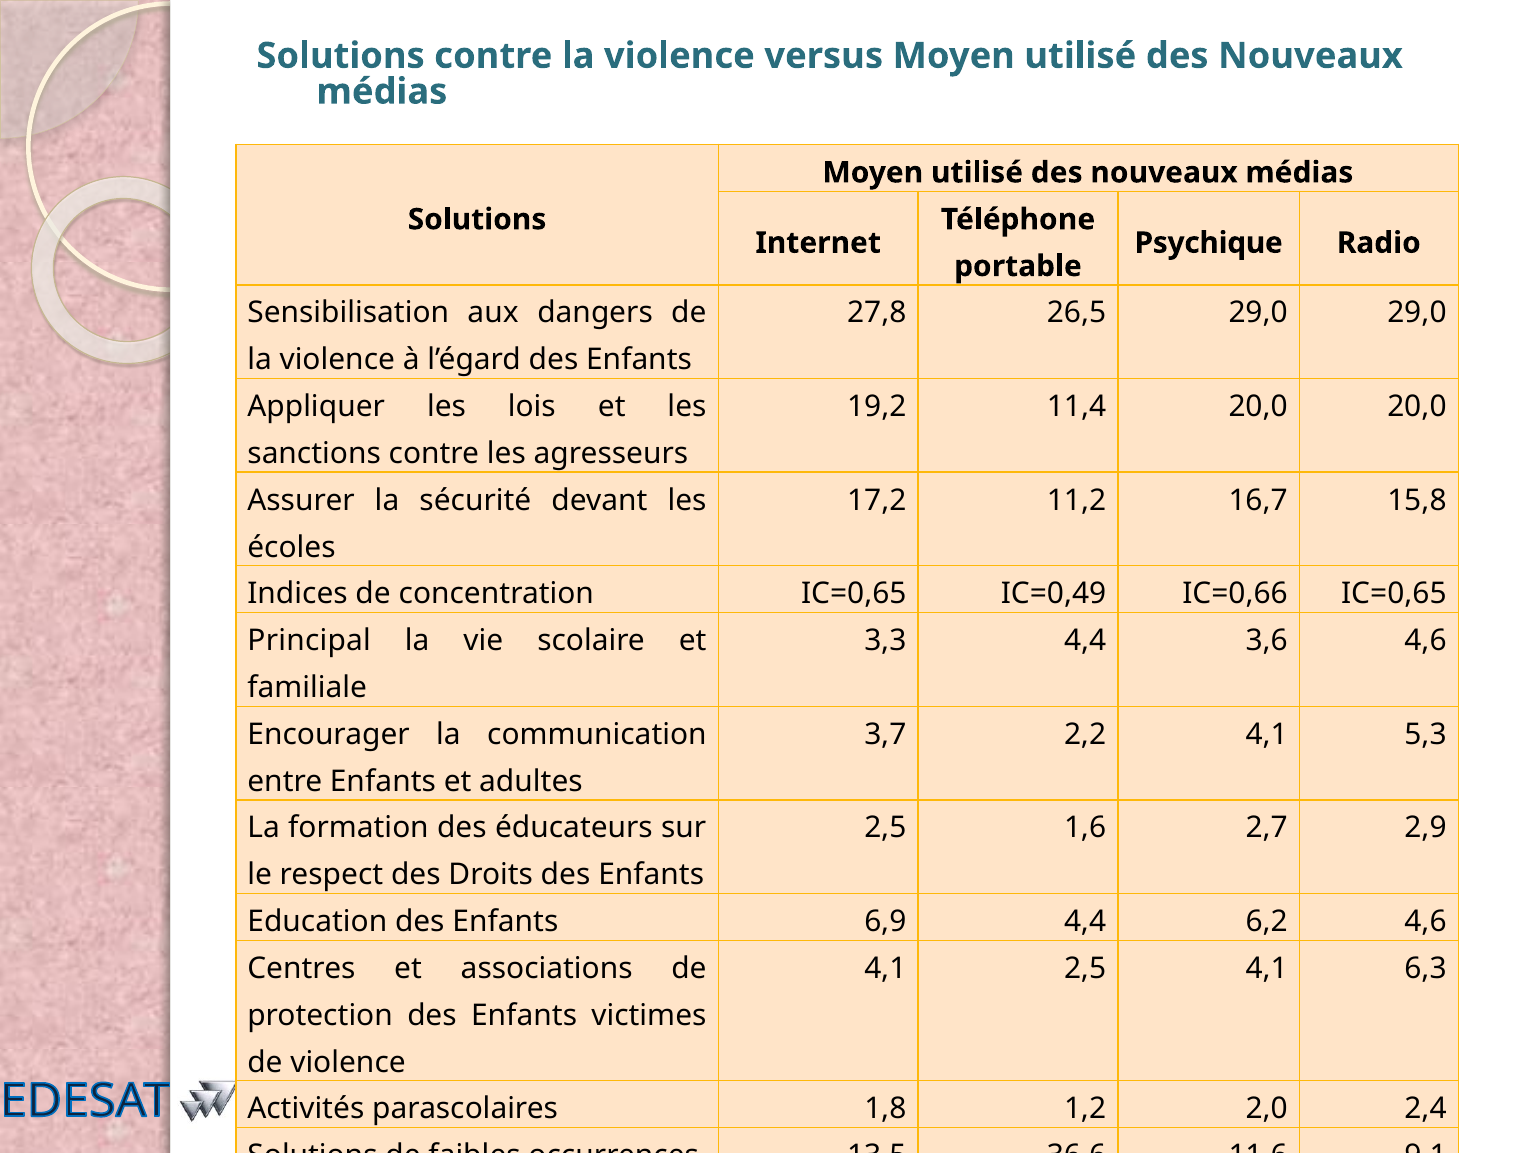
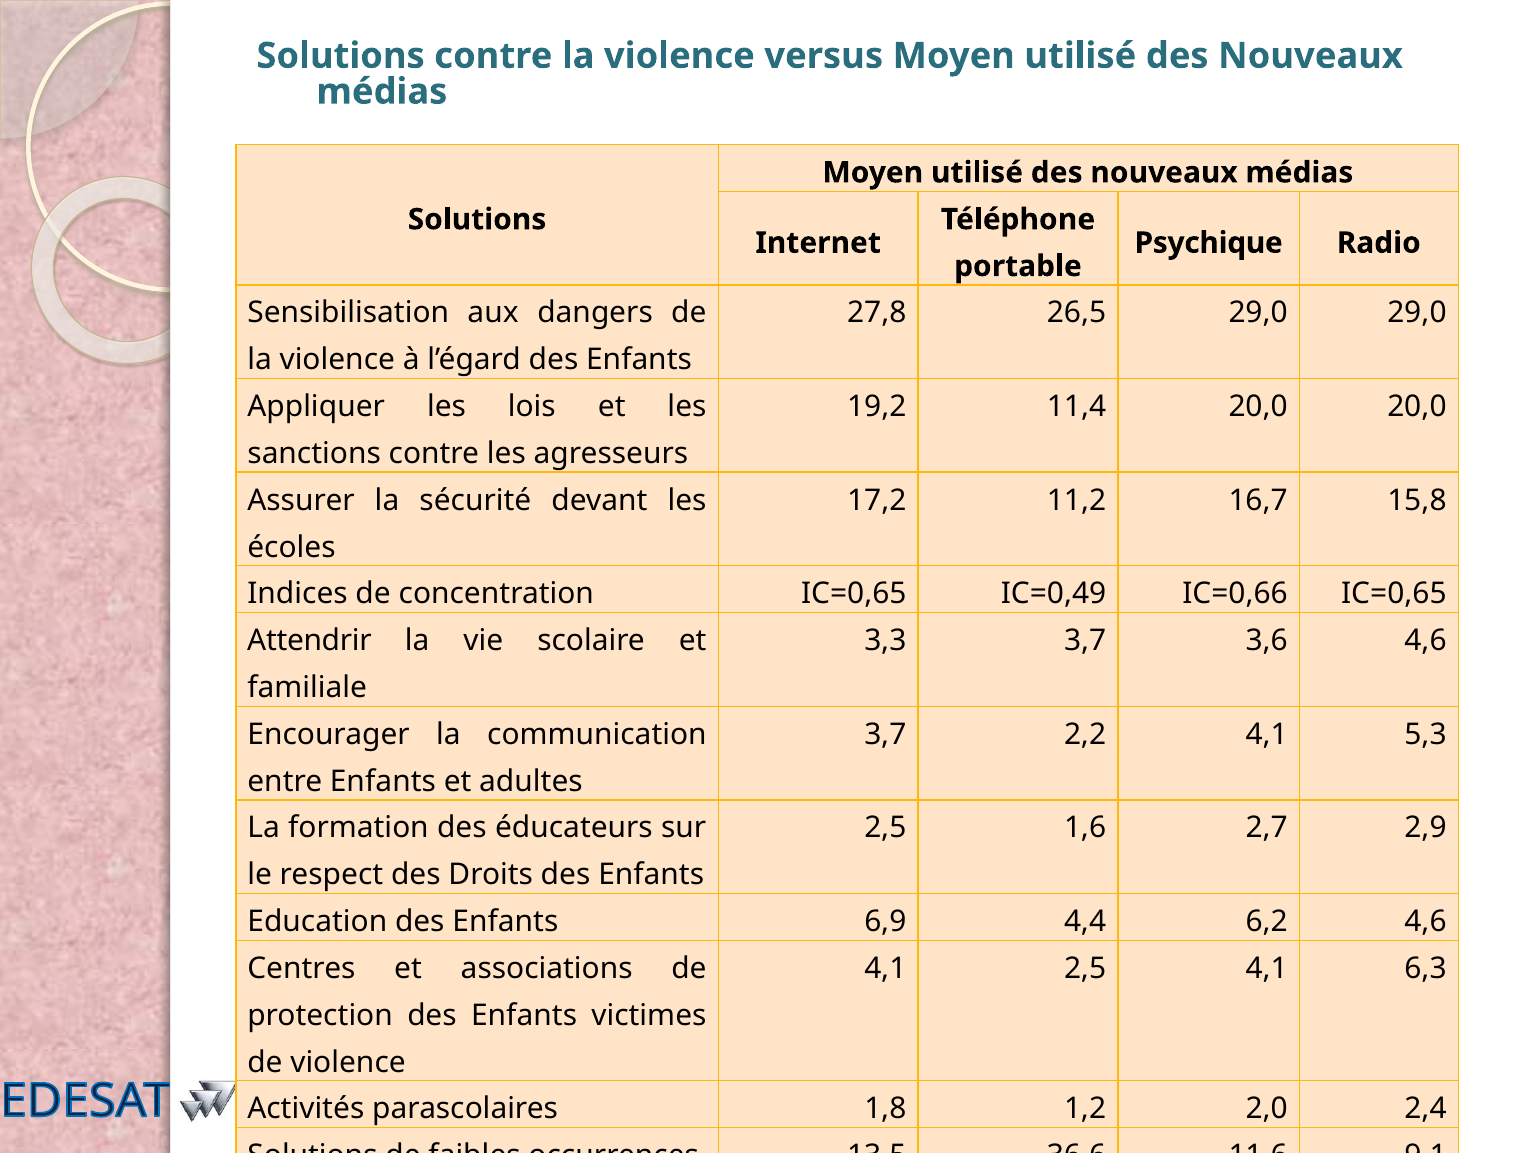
Principal: Principal -> Attendrir (309, 641)
3,3 4,4: 4,4 -> 3,7 (1085, 641)
